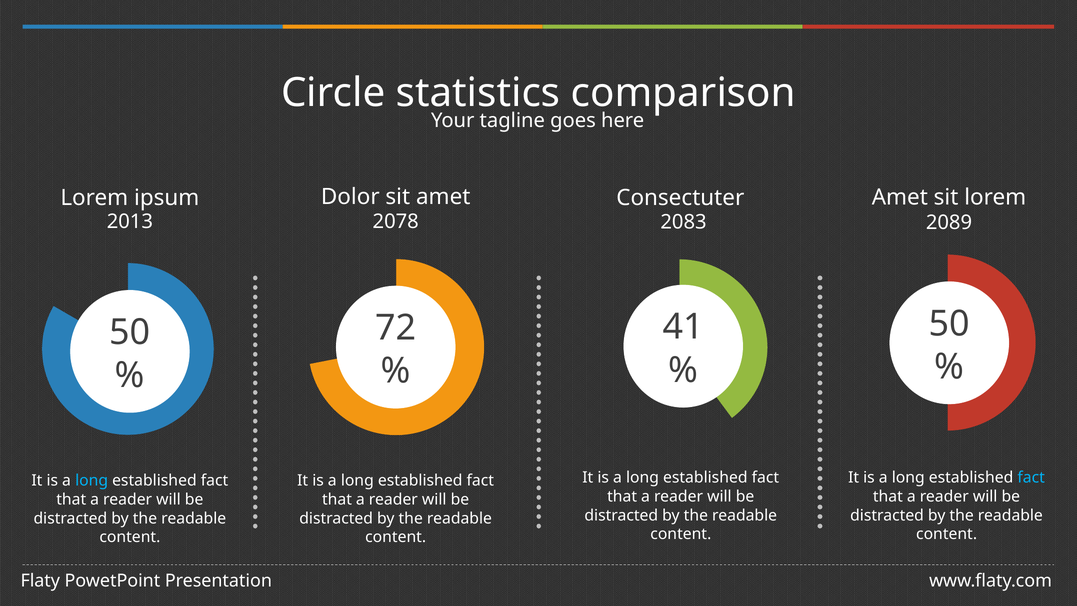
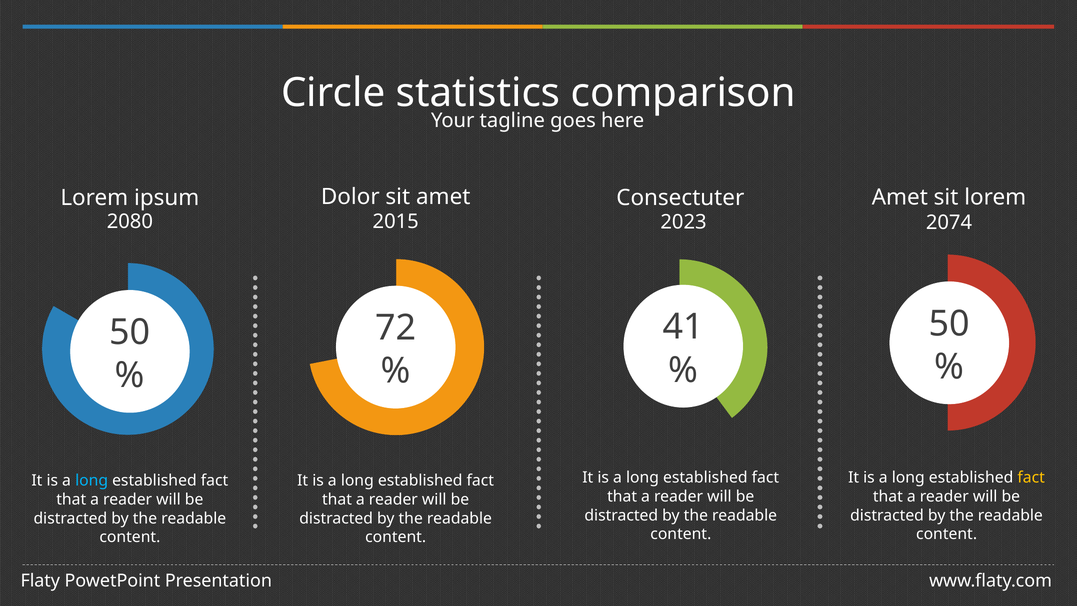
2013: 2013 -> 2080 (130, 221)
2078: 2078 -> 2015 (396, 221)
2083: 2083 -> 2023 (684, 222)
2089: 2089 -> 2074 (949, 222)
fact colour: light blue -> yellow (1031, 477)
